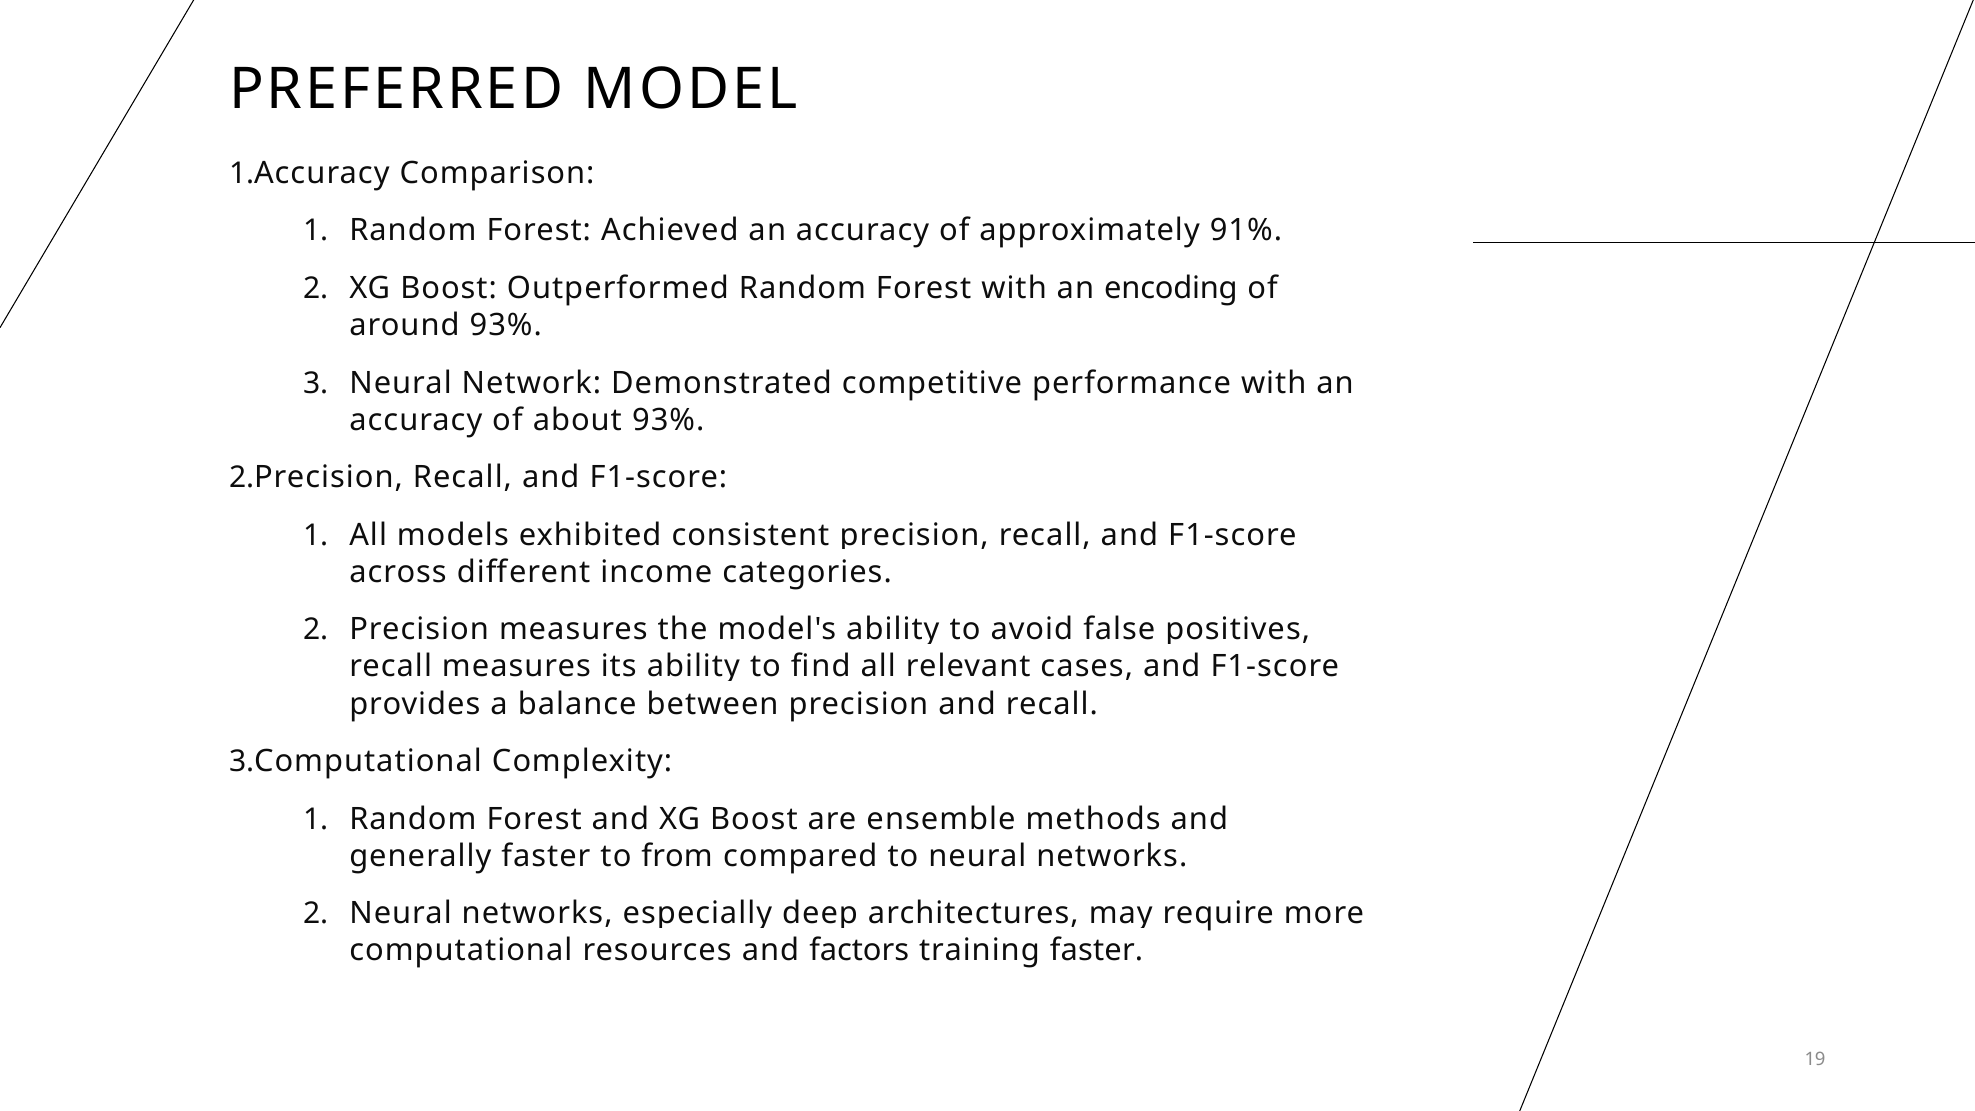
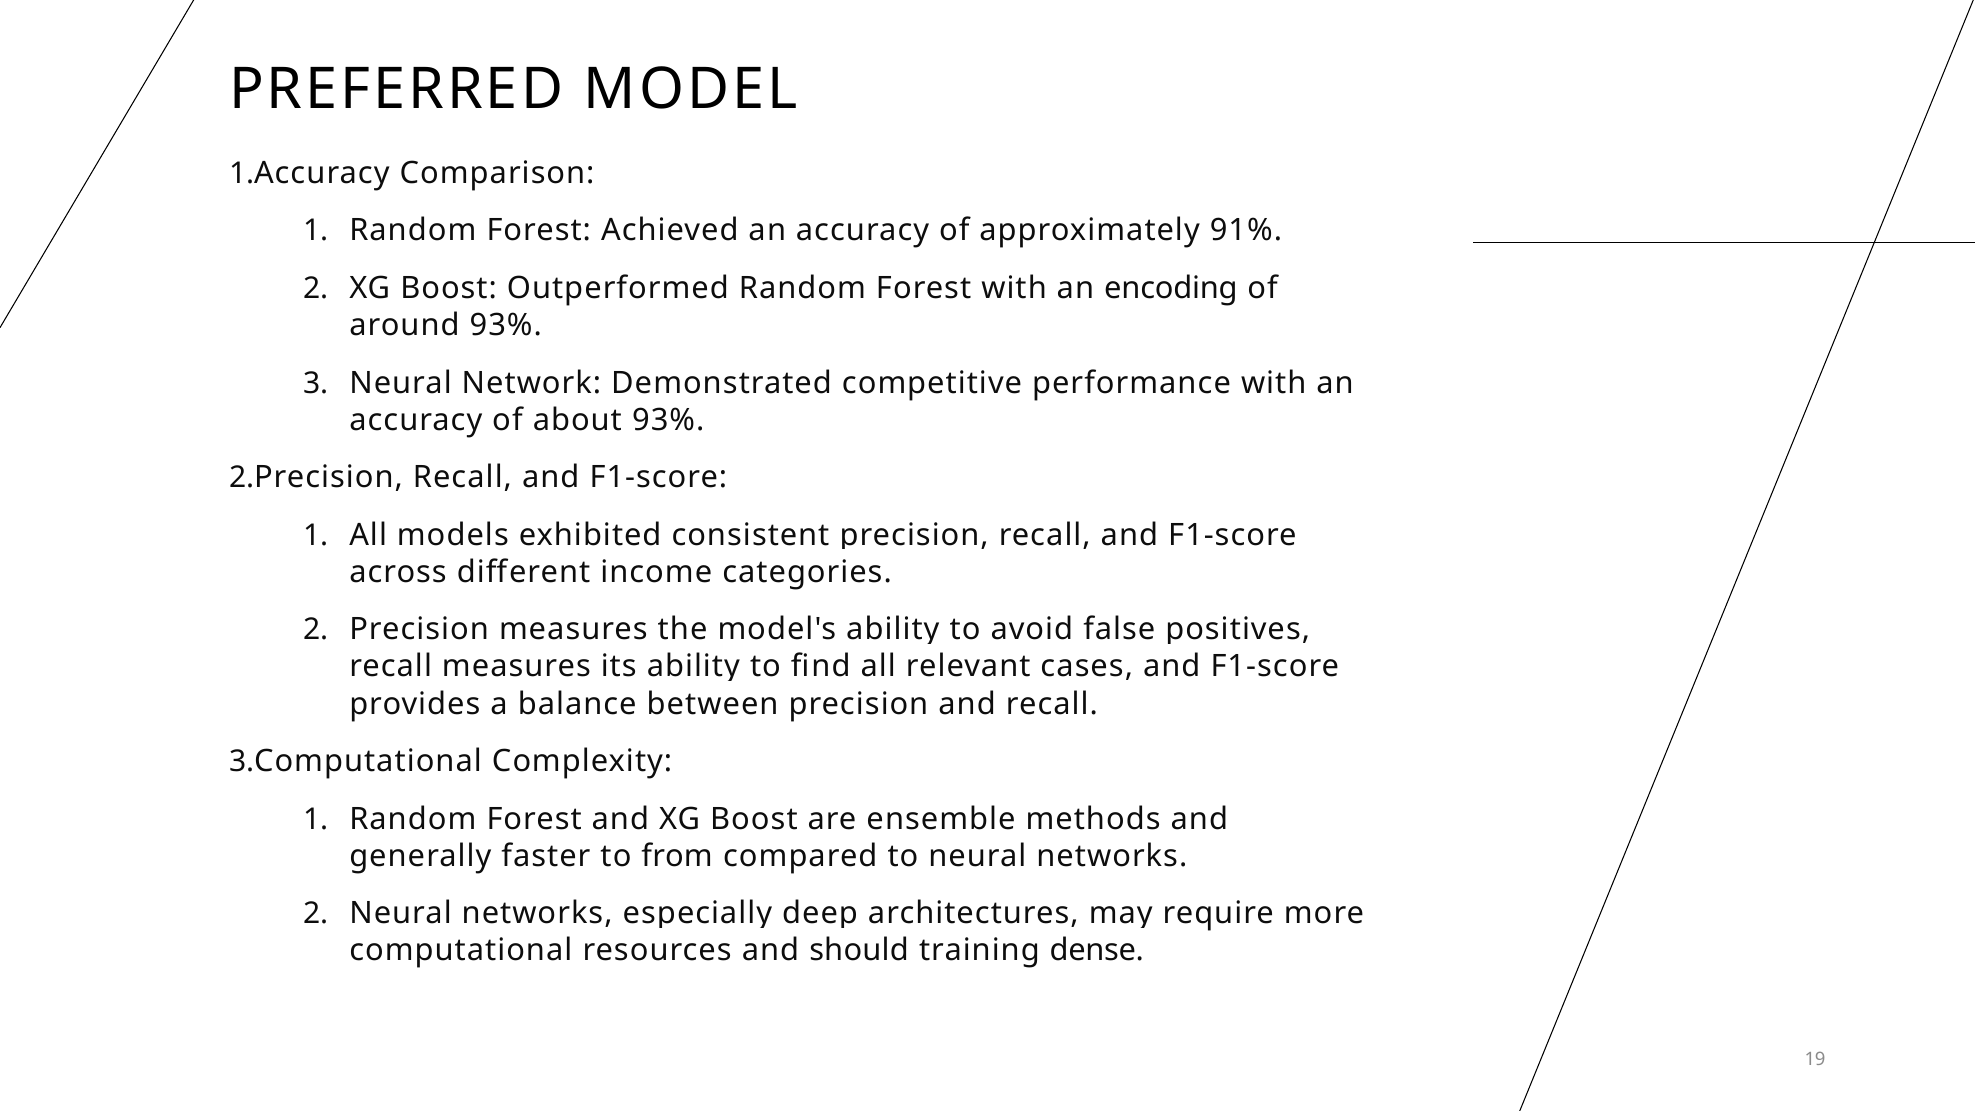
factors: factors -> should (859, 951)
training faster: faster -> dense (1097, 951)
